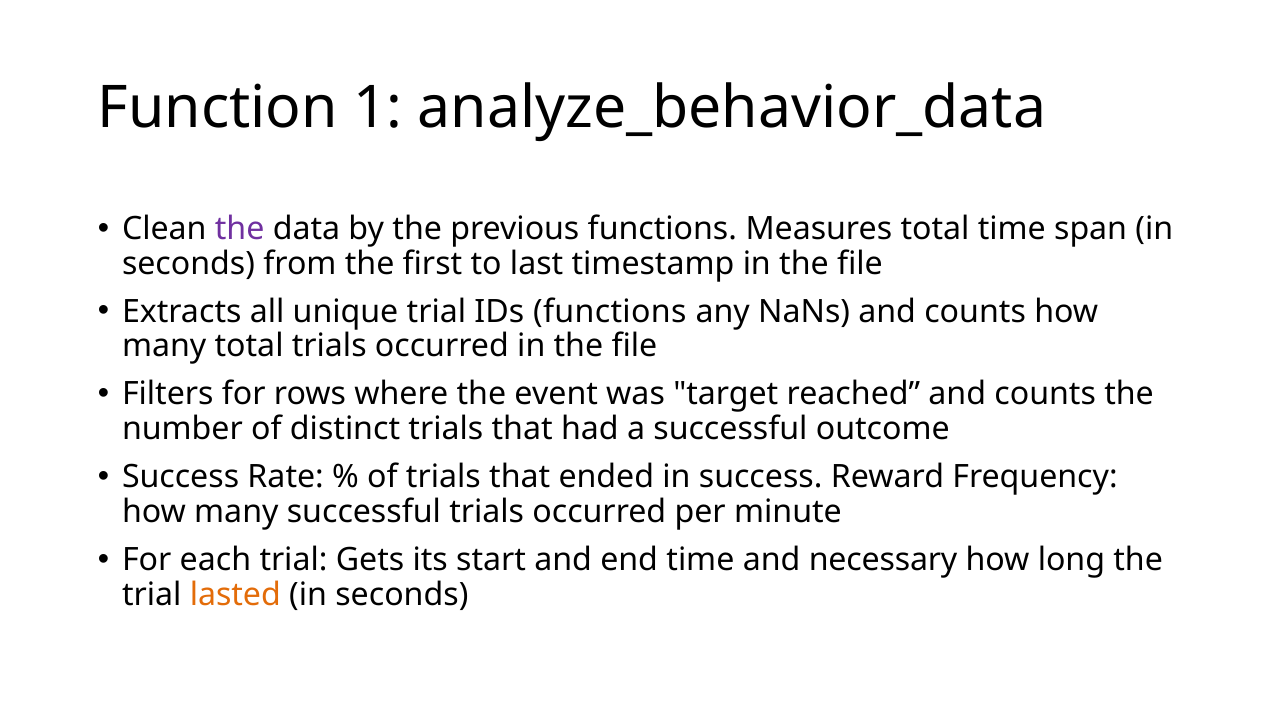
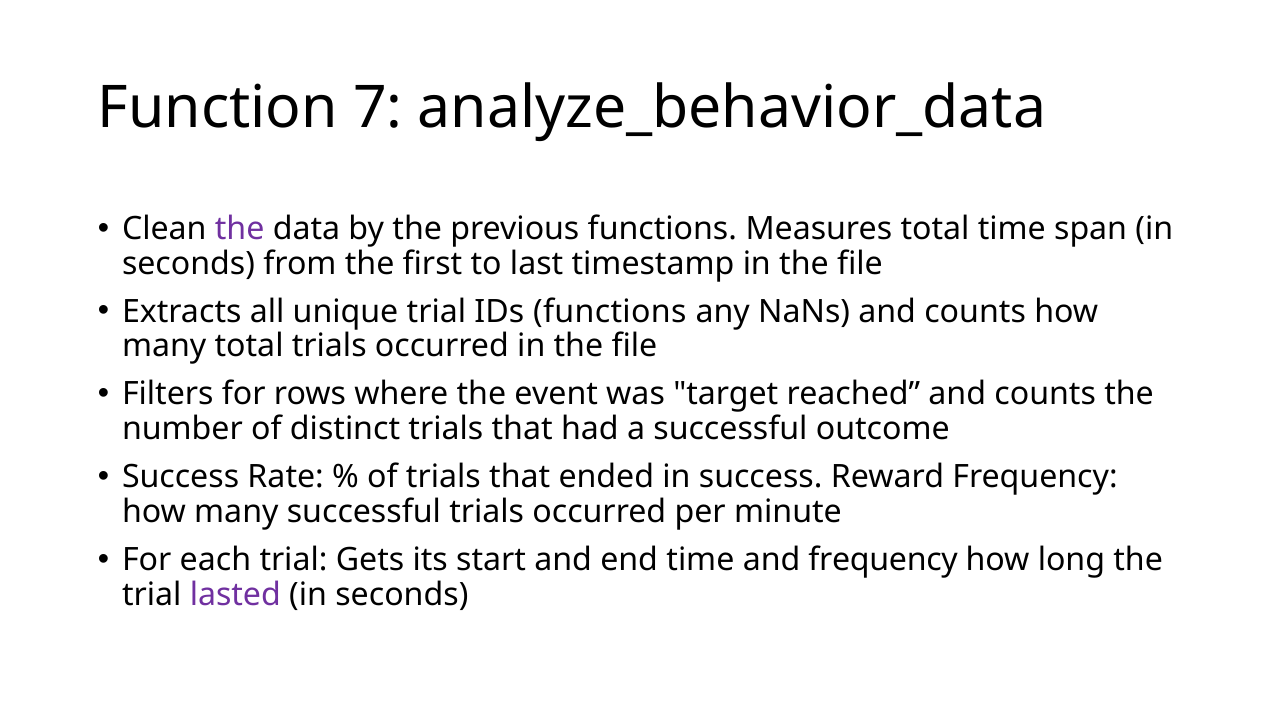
1: 1 -> 7 (378, 108)
and necessary: necessary -> frequency (883, 560)
lasted colour: orange -> purple (235, 594)
